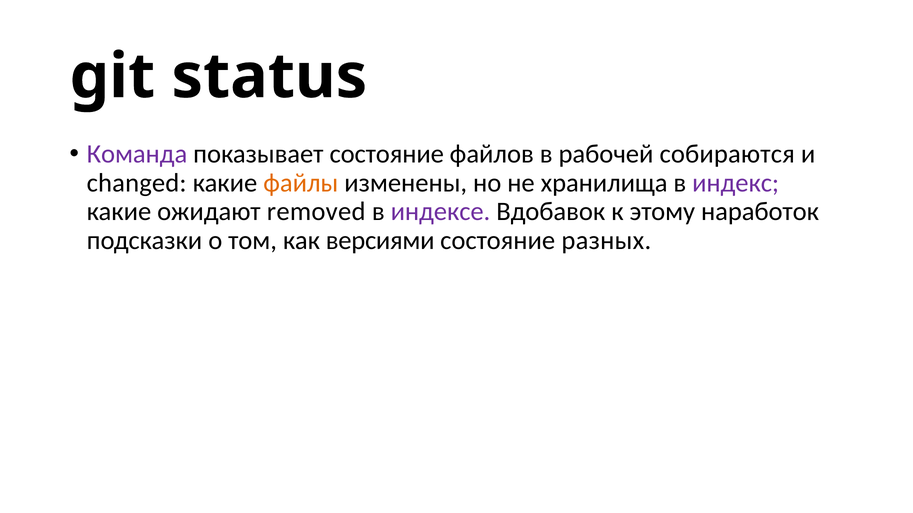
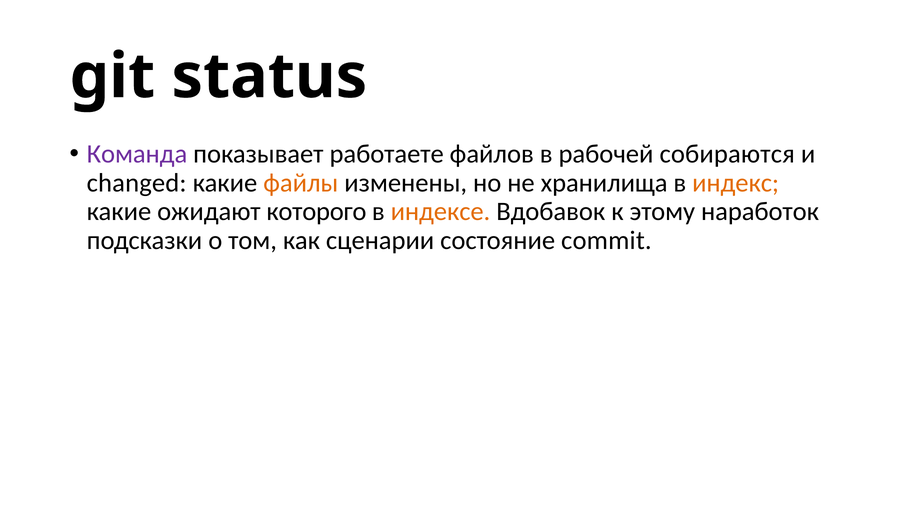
показывает состояние: состояние -> работаете (387, 154)
индекс colour: purple -> orange (736, 183)
removed: removed -> которого (316, 212)
индексе colour: purple -> orange (440, 212)
версиями: версиями -> сценарии (380, 241)
разных: разных -> commit (606, 241)
